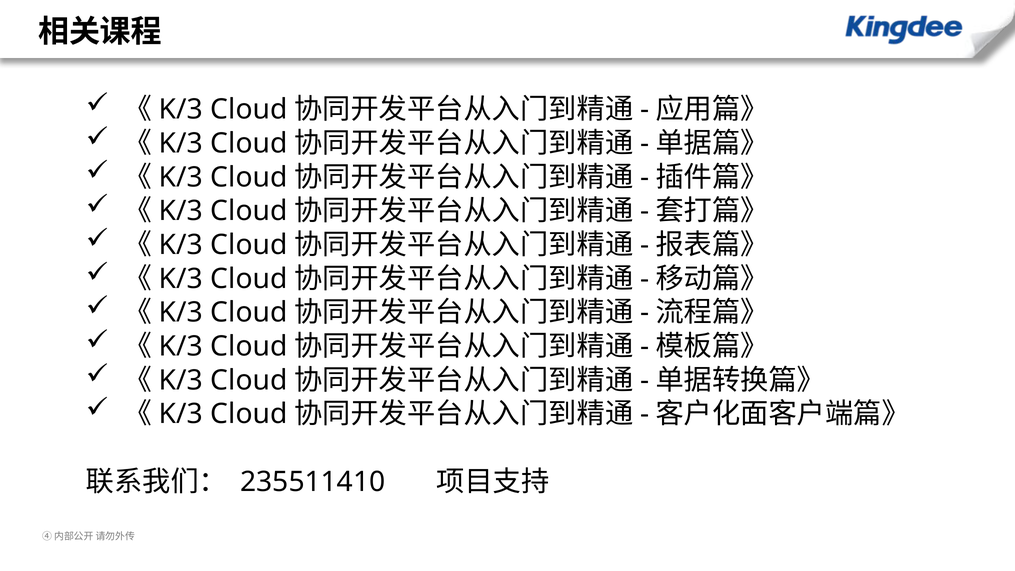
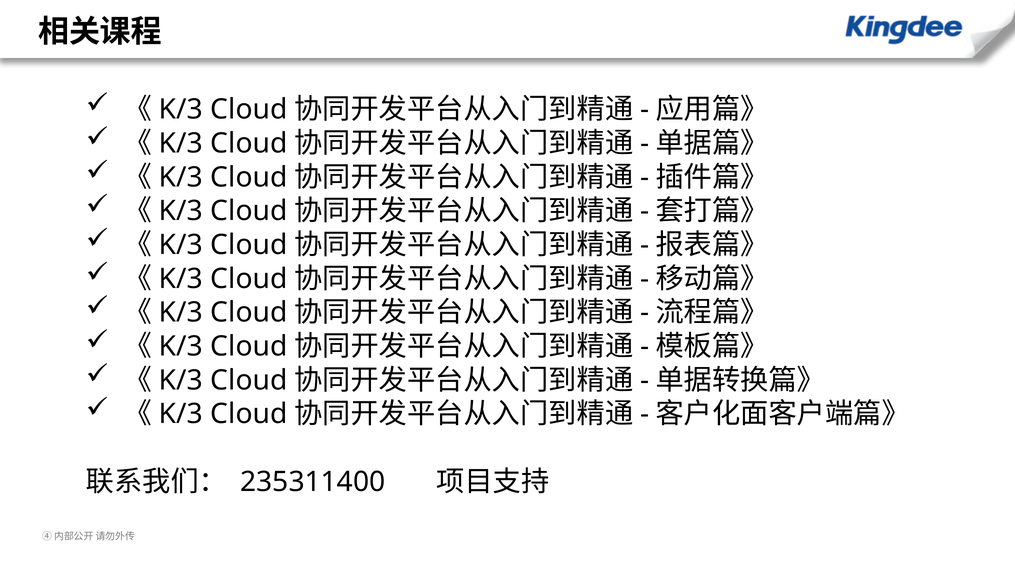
235511410: 235511410 -> 235311400 (313, 482)
